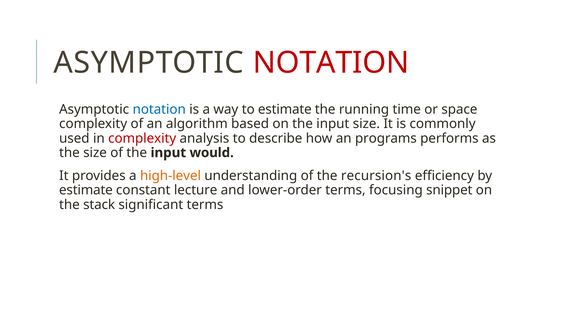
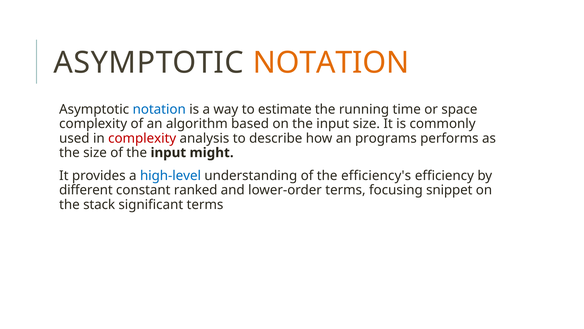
NOTATION colour: red -> orange (331, 63)
would: would -> might (212, 152)
high-level colour: orange -> blue (170, 175)
recursion's: recursion's -> efficiency's (376, 175)
estimate: estimate -> different (86, 190)
lecture: lecture -> ranked (196, 190)
